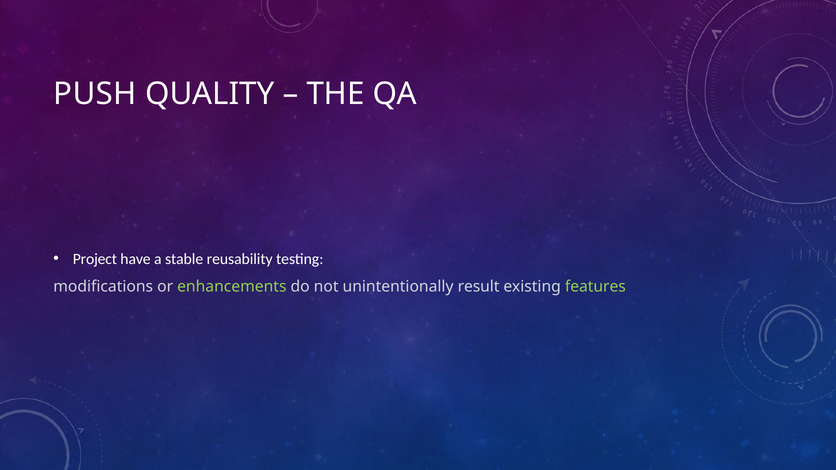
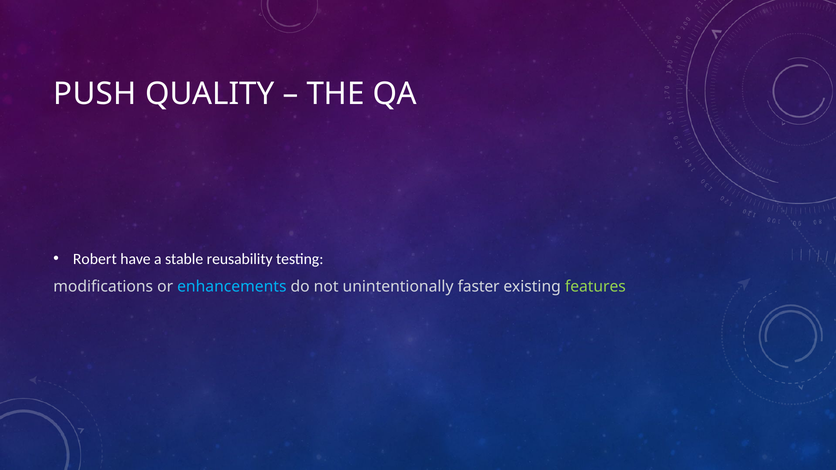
Project: Project -> Robert (95, 259)
enhancements colour: light green -> light blue (232, 287)
result: result -> faster (479, 287)
